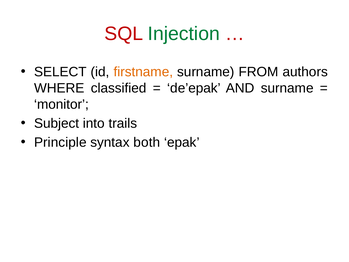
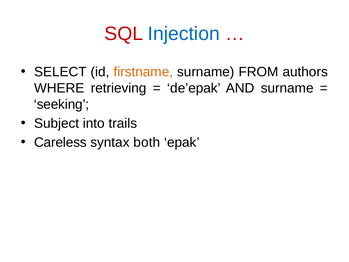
Injection colour: green -> blue (184, 34)
classified: classified -> retrieving (119, 88)
monitor: monitor -> seeking (62, 104)
Principle: Principle -> Careless (60, 142)
